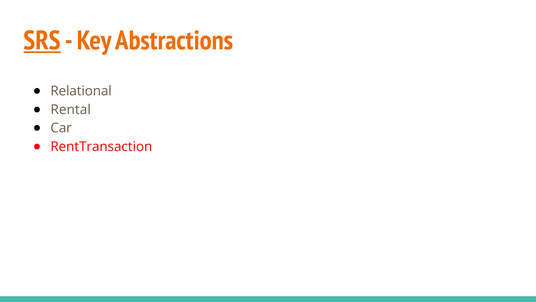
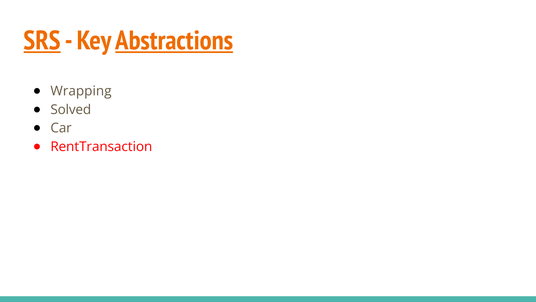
Abstractions underline: none -> present (174, 40)
Relational: Relational -> Wrapping (81, 91)
Rental: Rental -> Solved (71, 109)
